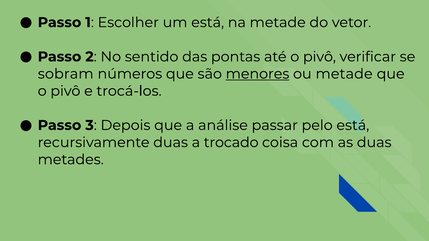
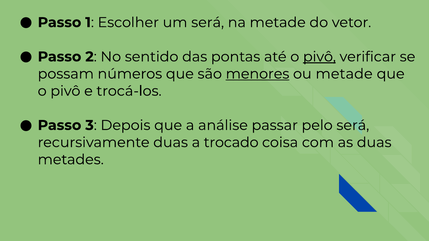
um está: está -> será (208, 22)
pivô underline: none -> present (319, 57)
sobram: sobram -> possam (66, 74)
pelo está: está -> será (353, 125)
